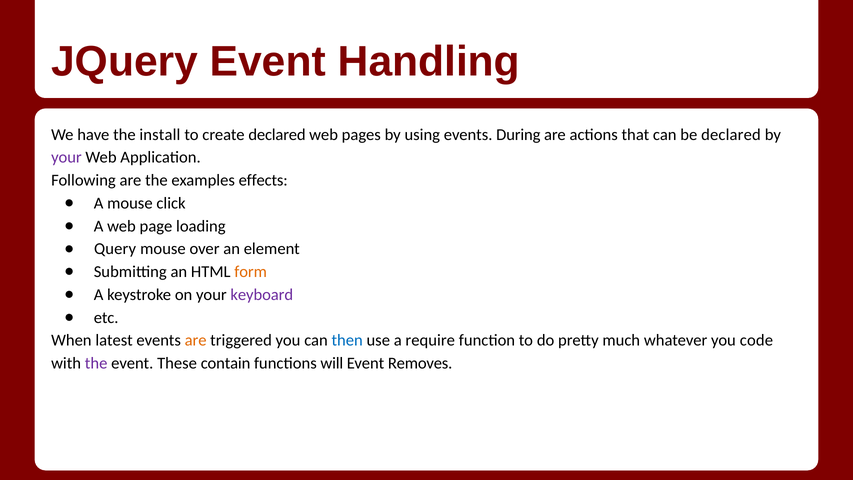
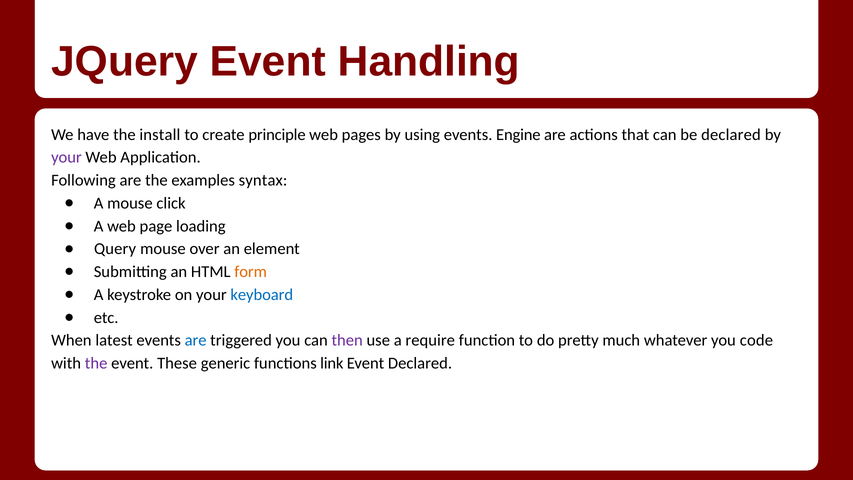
create declared: declared -> principle (277, 135)
During: During -> Engine (518, 135)
effects: effects -> syntax (263, 180)
keyboard colour: purple -> blue (262, 295)
are colour: orange -> blue (196, 340)
then colour: blue -> purple (347, 340)
contain: contain -> generic (225, 363)
will: will -> link (332, 363)
Event Removes: Removes -> Declared (420, 363)
